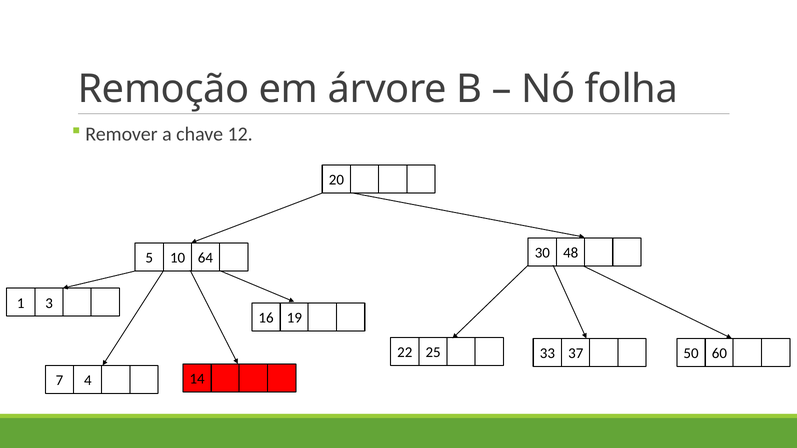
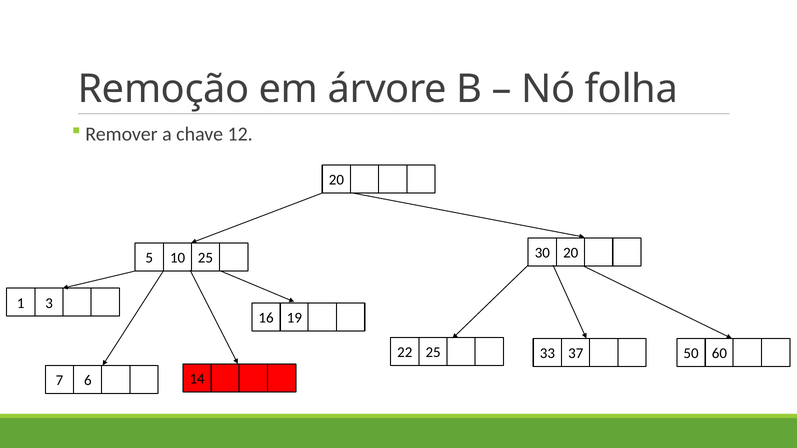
10 64: 64 -> 25 (205, 258)
30 48: 48 -> 20 (571, 253)
4: 4 -> 6 (88, 381)
